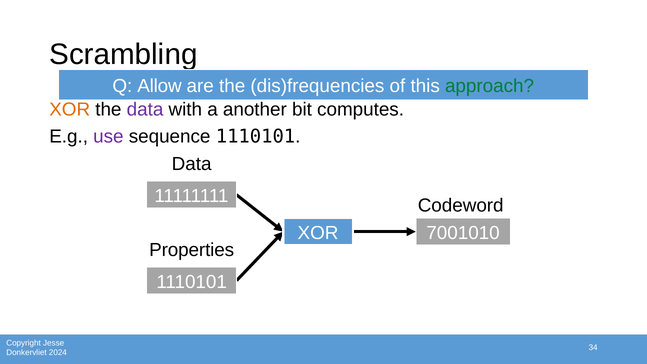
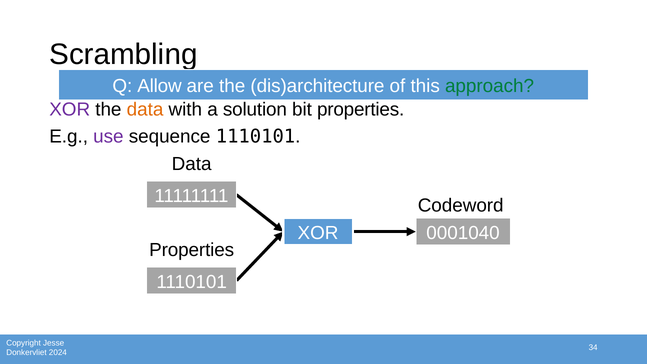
dis)frequencies: dis)frequencies -> dis)architecture (317, 86)
XOR colour: orange -> purple (70, 109)
data colour: purple -> orange (145, 109)
another: another -> solution (255, 109)
bit computes: computes -> properties (361, 109)
7001010: 7001010 -> 0001040 (463, 233)
